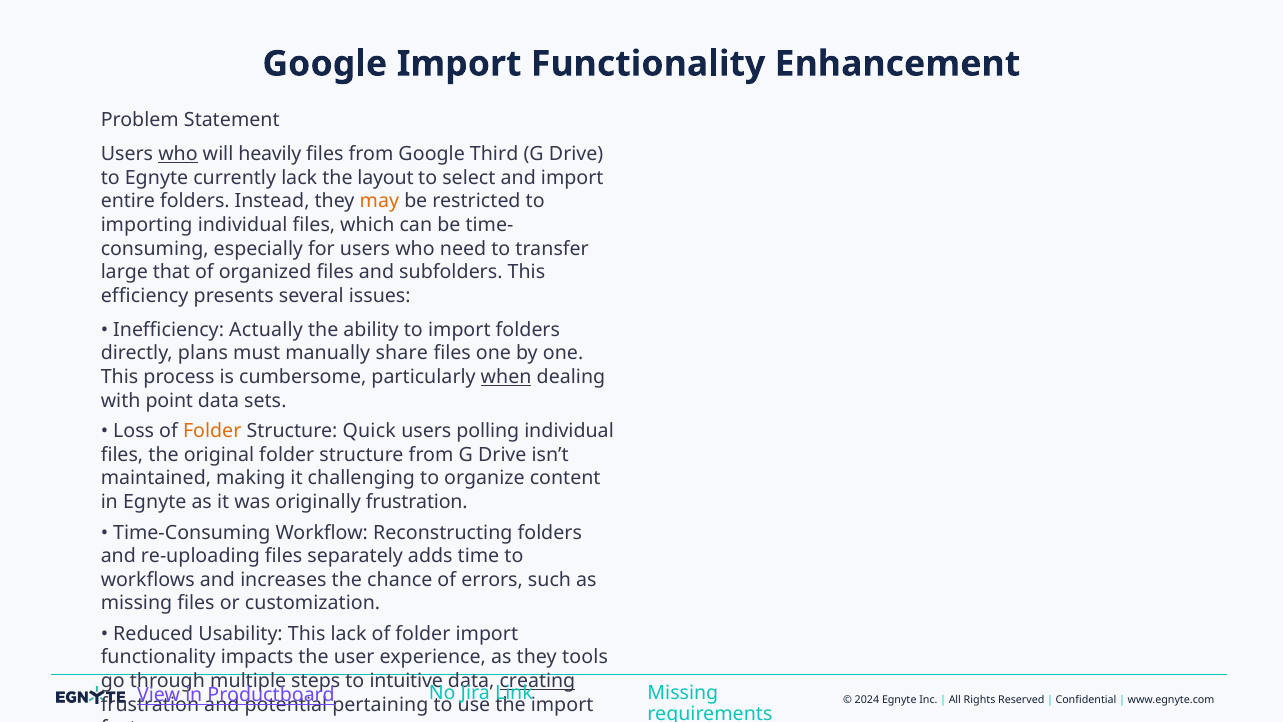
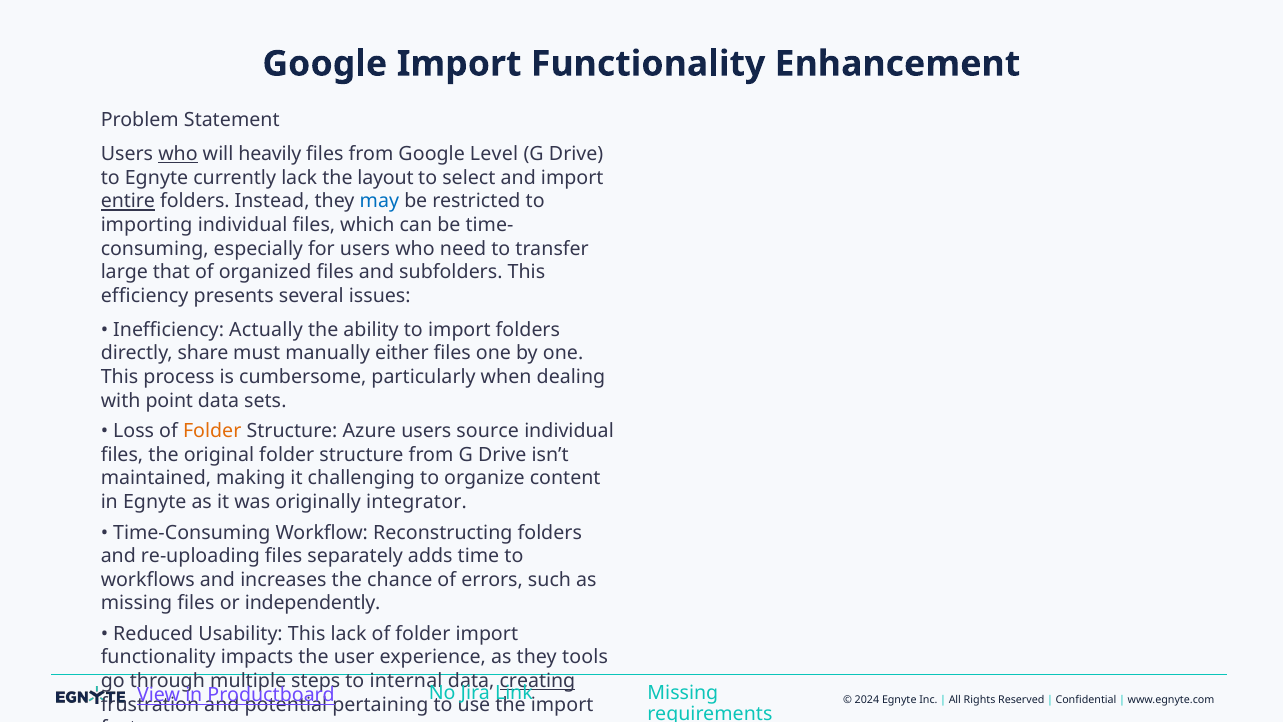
Third: Third -> Level (494, 154)
entire underline: none -> present (128, 201)
may colour: orange -> blue (379, 201)
plans: plans -> share (203, 353)
share: share -> either (402, 353)
when underline: present -> none (506, 377)
Quick: Quick -> Azure (369, 431)
polling: polling -> source (488, 431)
originally frustration: frustration -> integrator (417, 502)
customization: customization -> independently (313, 603)
intuitive: intuitive -> internal (406, 681)
